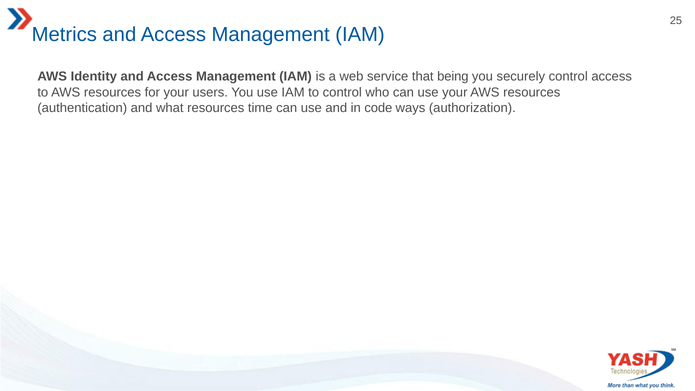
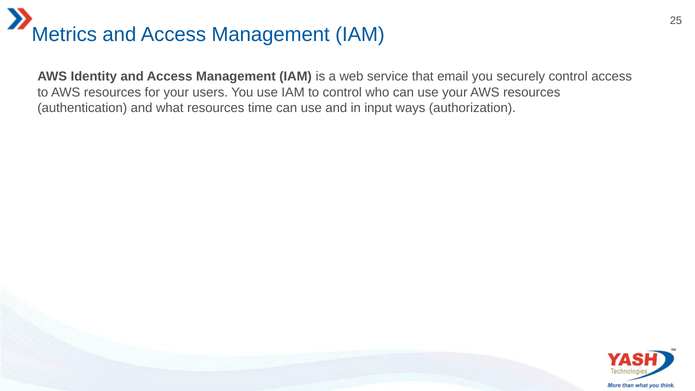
being: being -> email (453, 77)
code: code -> input (378, 108)
